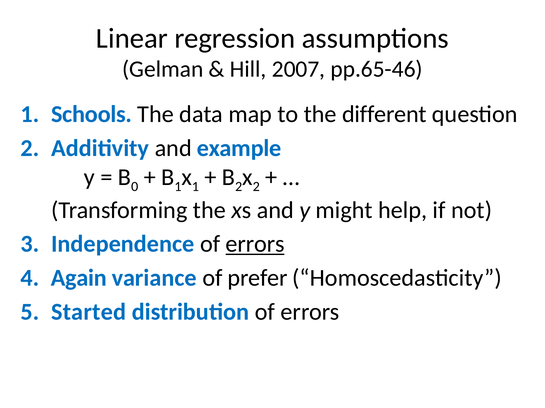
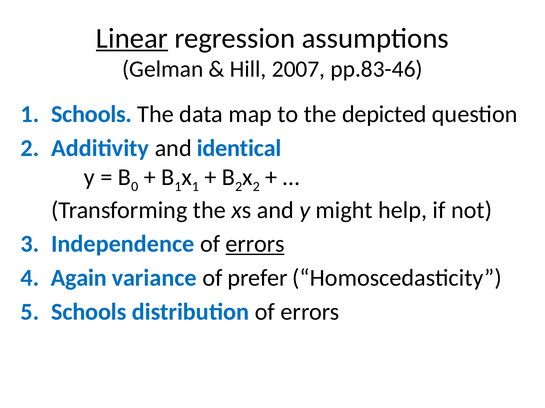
Linear underline: none -> present (132, 38)
pp.65-46: pp.65-46 -> pp.83-46 (377, 69)
different: different -> depicted (384, 114)
example: example -> identical (239, 148)
Started: Started -> Schools (89, 312)
